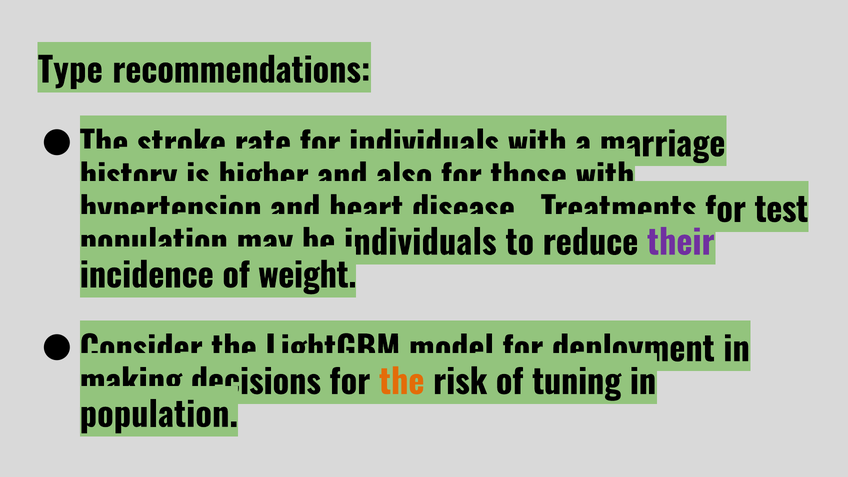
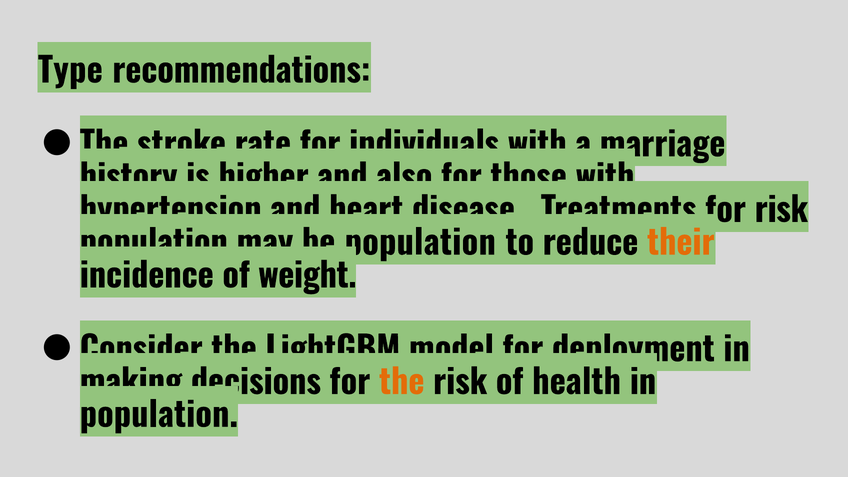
test: test -> risk (781, 211)
individuals: individuals -> population (420, 243)
their colour: purple -> orange (681, 243)
tuning: tuning -> health (577, 383)
